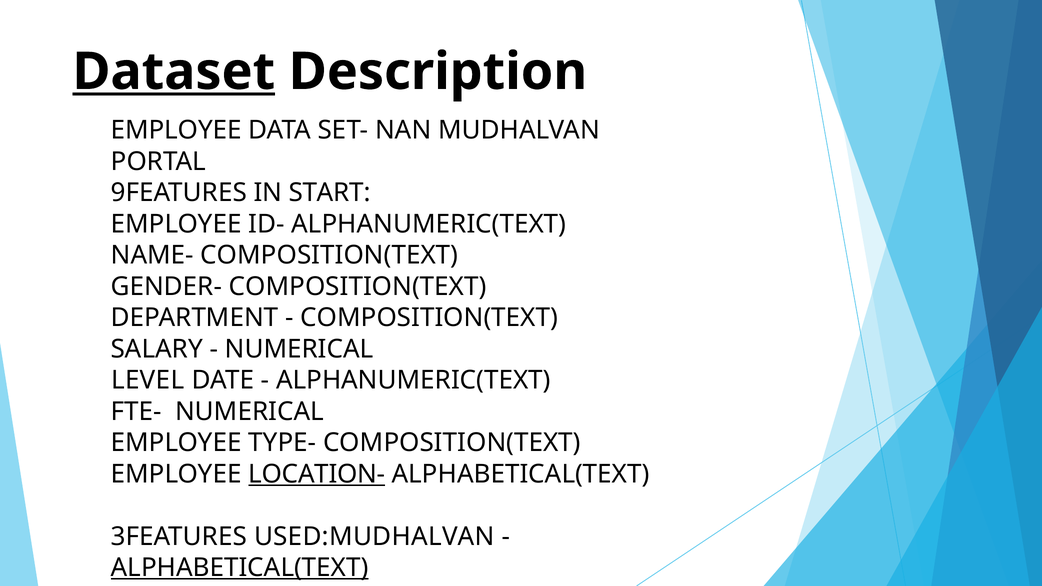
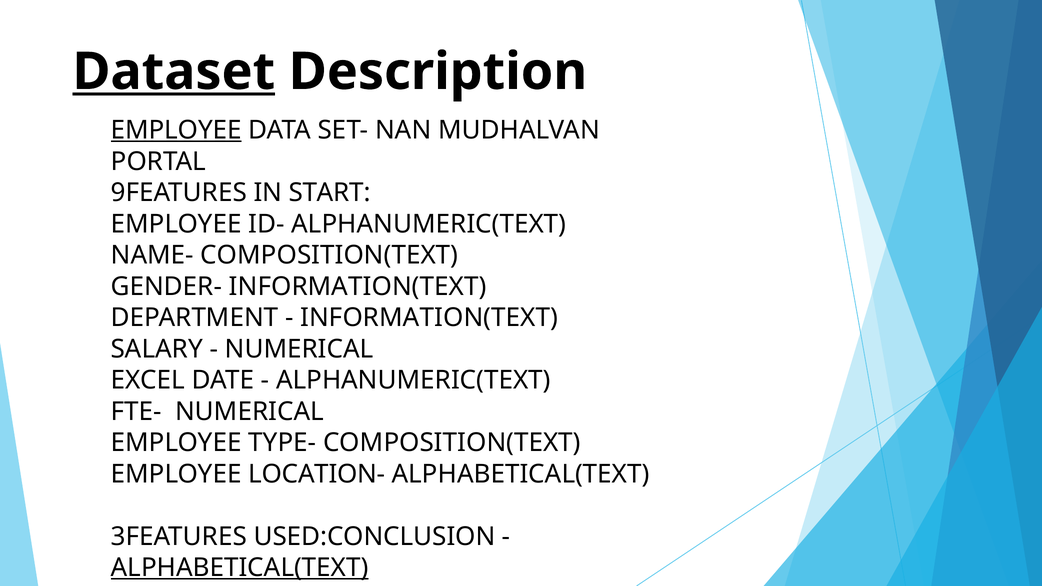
EMPLOYEE underline: none -> present (176, 130)
GENDER- COMPOSITION(TEXT: COMPOSITION(TEXT -> INFORMATION(TEXT (358, 286)
COMPOSITION(TEXT: COMPOSITION(TEXT -> INFORMATION(TEXT (429, 318)
LEVEL: LEVEL -> EXCEL (148, 380)
LOCATION- underline: present -> none (317, 474)
USED:MUDHALVAN: USED:MUDHALVAN -> USED:CONCLUSION (375, 537)
